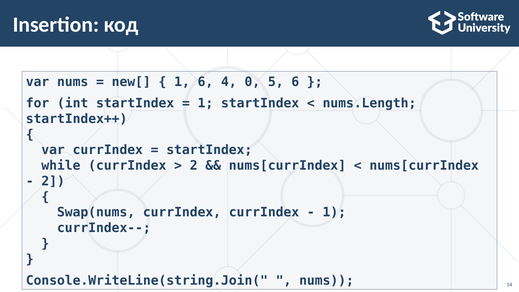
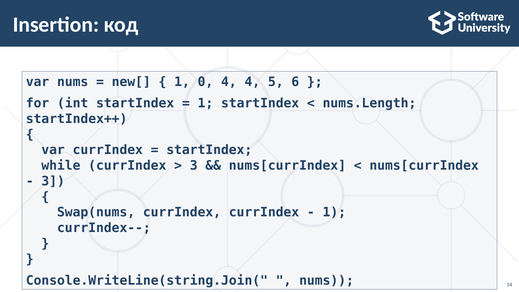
1 6: 6 -> 0 (205, 82)
4 0: 0 -> 4 (252, 82)
2: 2 -> 3 (194, 166)
2: 2 -> 3 (53, 181)
